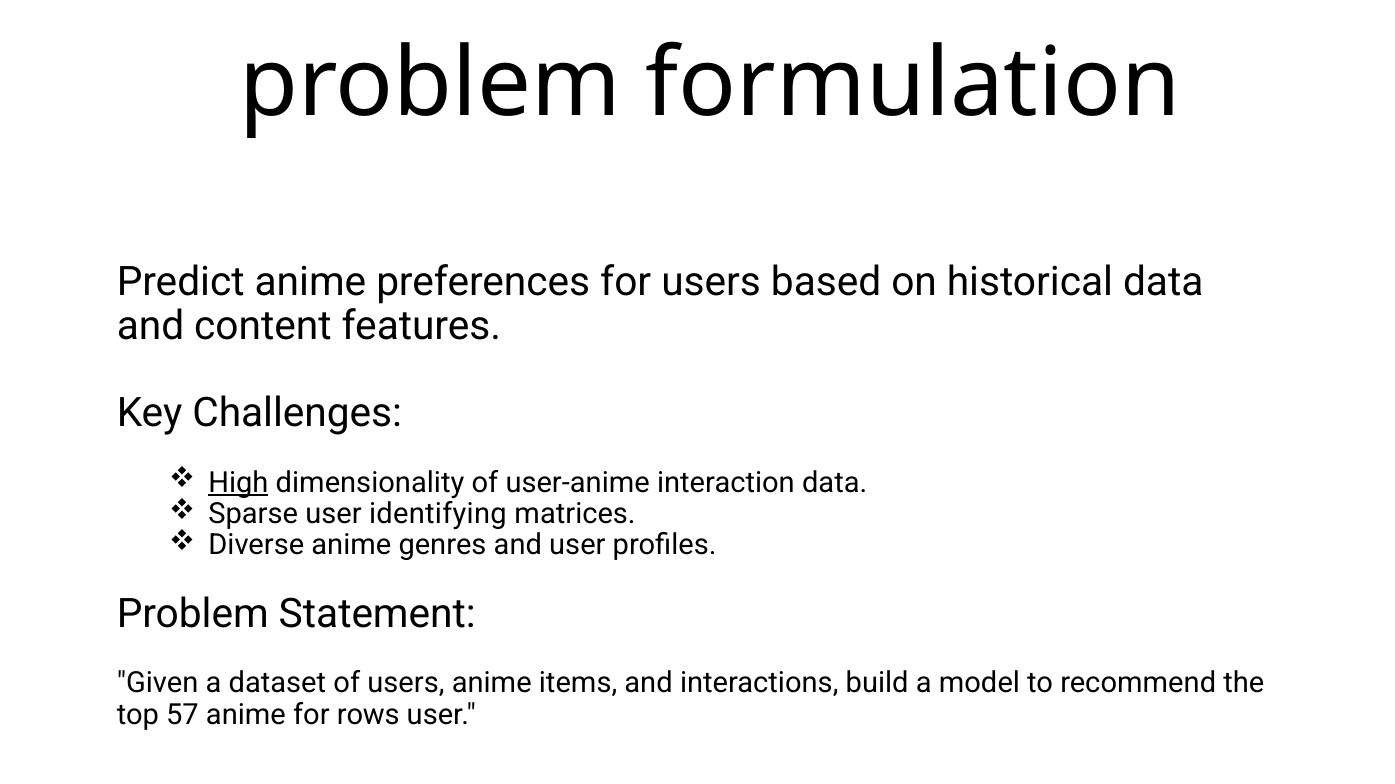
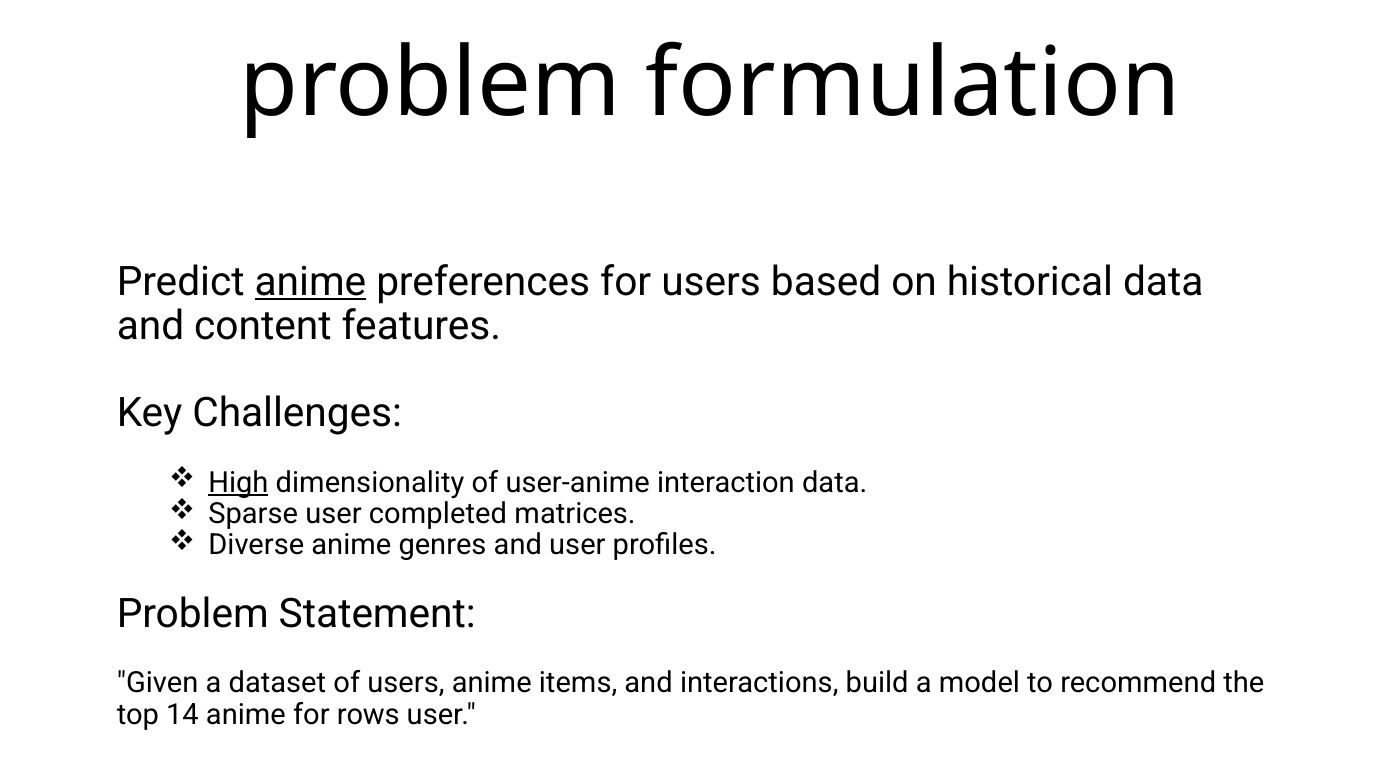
anime underline: none -> present (310, 282)
identifying: identifying -> completed (438, 514)
57: 57 -> 14 (182, 715)
